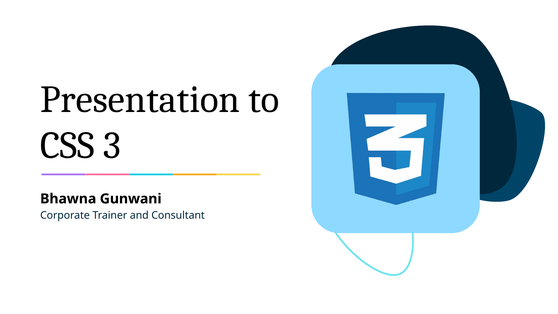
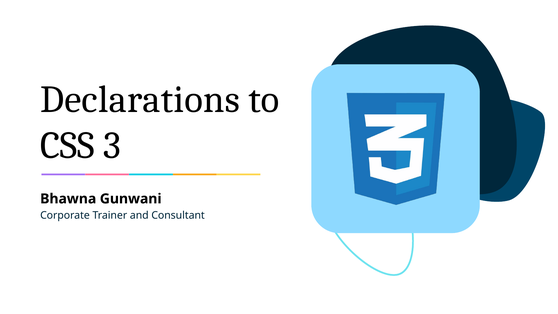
Presentation: Presentation -> Declarations (140, 99)
